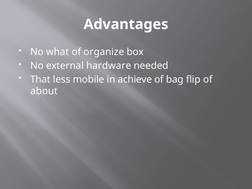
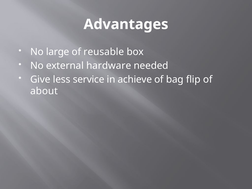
what: what -> large (58, 52)
organize: organize -> reusable (104, 52)
That: That -> Give (40, 79)
mobile: mobile -> service (89, 79)
